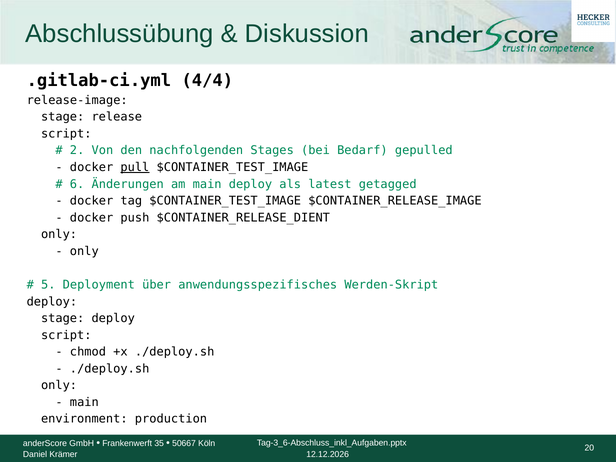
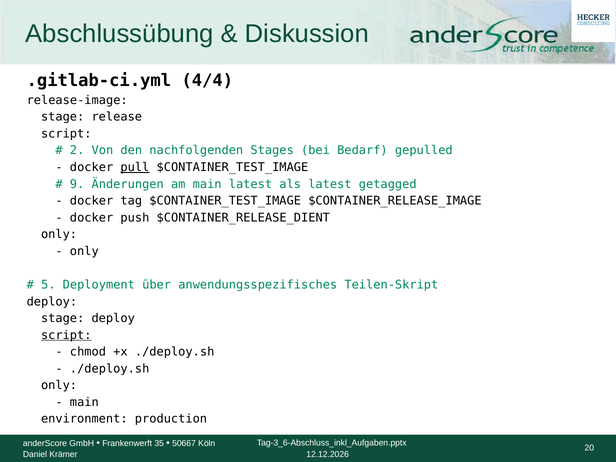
6: 6 -> 9 (77, 184)
main deploy: deploy -> latest (250, 184)
Werden-Skript: Werden-Skript -> Teilen-Skript (391, 285)
script underline: none -> present (66, 335)
